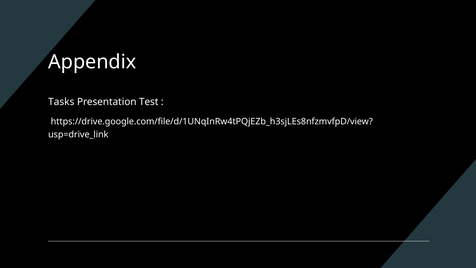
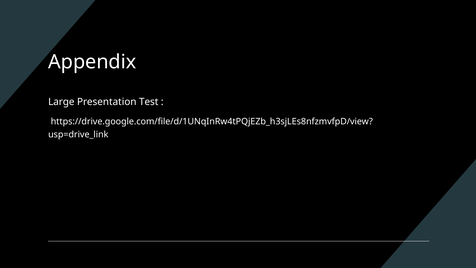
Tasks: Tasks -> Large (61, 102)
